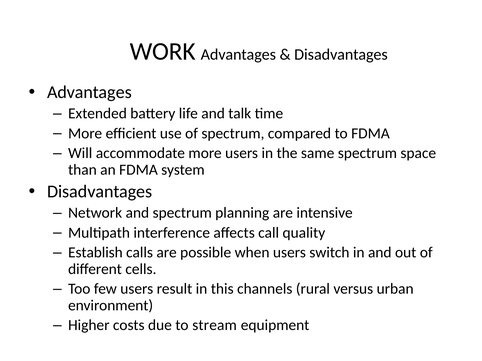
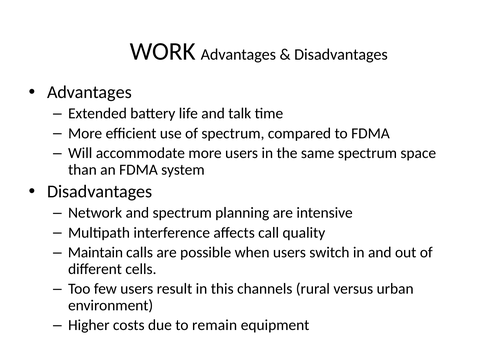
Establish: Establish -> Maintain (95, 253)
stream: stream -> remain (215, 326)
